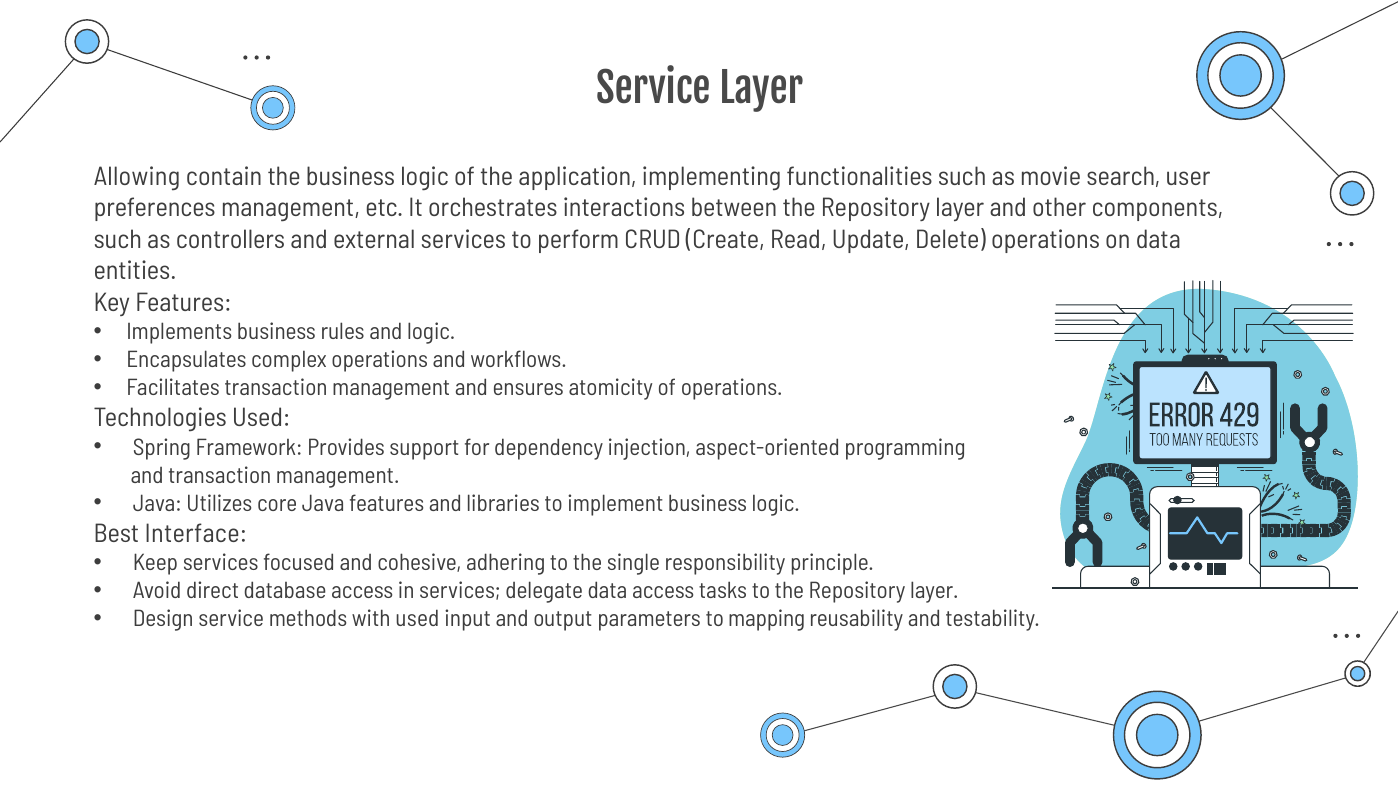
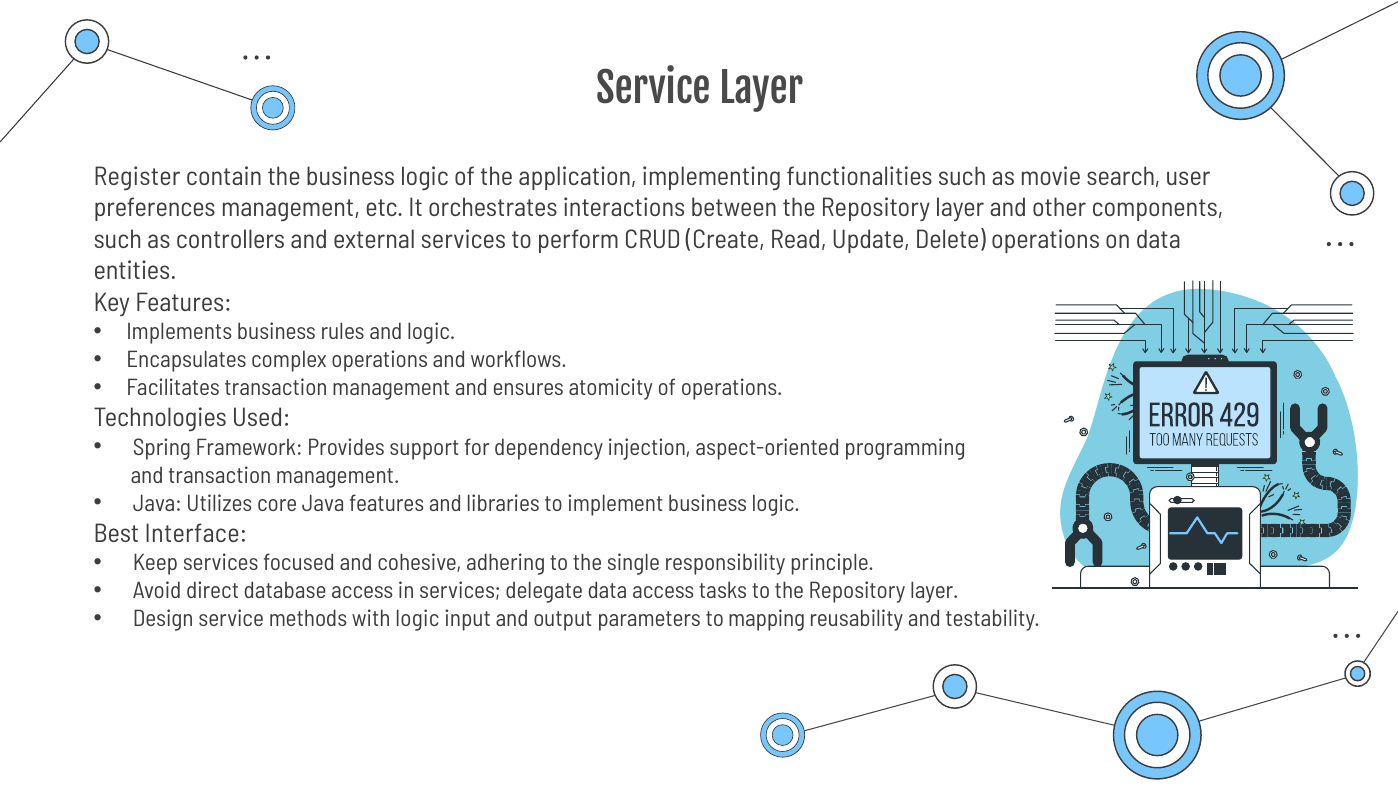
Allowing: Allowing -> Register (137, 177)
with used: used -> logic (417, 618)
